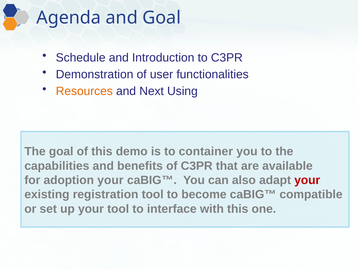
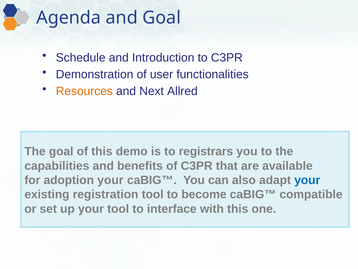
Using: Using -> Allred (182, 91)
container: container -> registrars (206, 151)
your colour: red -> blue (307, 180)
